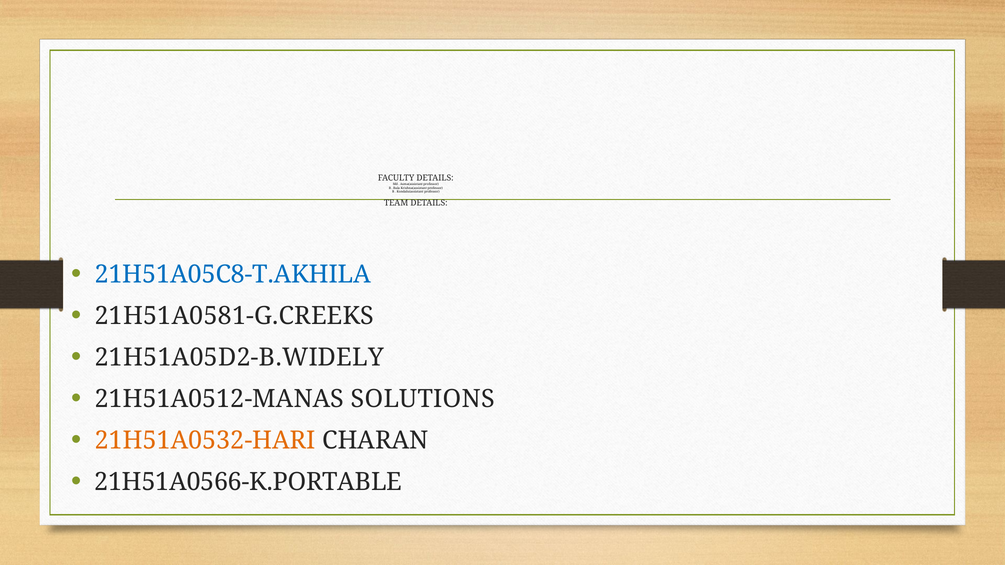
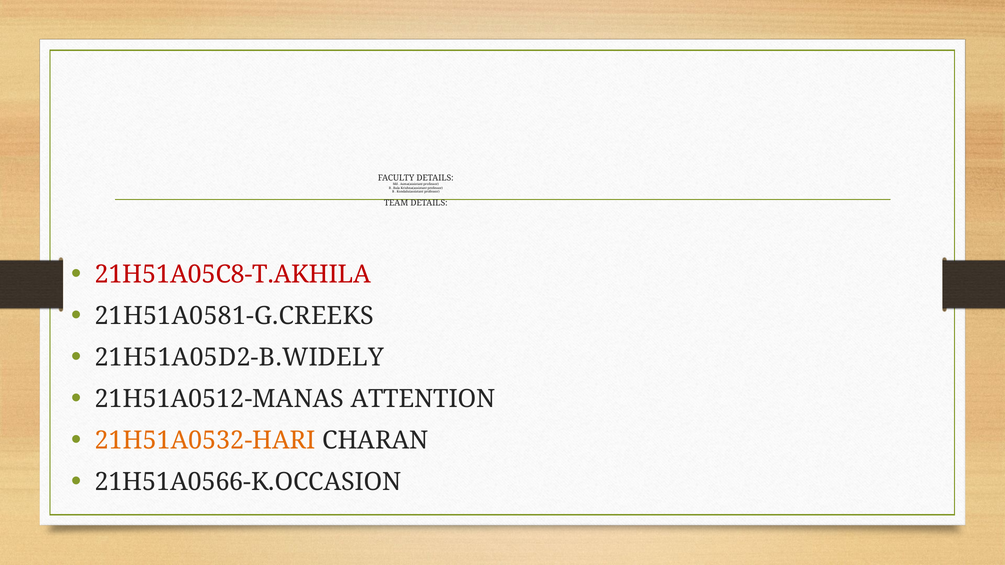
21H51A05C8-T.AKHILA colour: blue -> red (233, 275)
SOLUTIONS: SOLUTIONS -> ATTENTION (423, 399)
21H51A0566-K.PORTABLE: 21H51A0566-K.PORTABLE -> 21H51A0566-K.OCCASION (248, 482)
